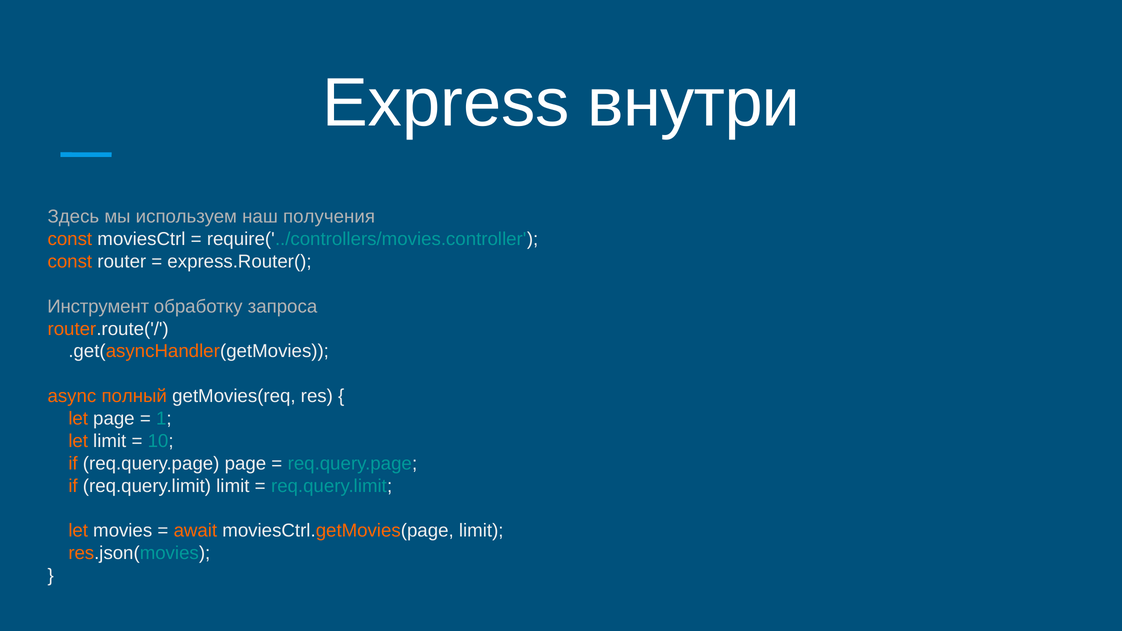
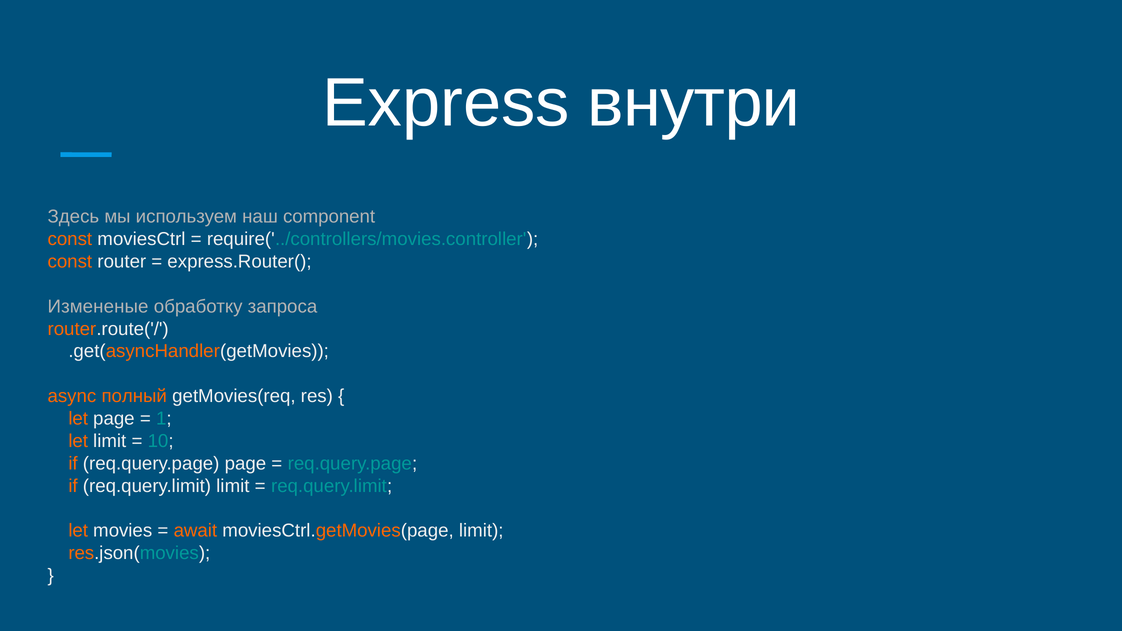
получения: получения -> component (329, 217)
Инструмент: Инструмент -> Измененые (98, 306)
